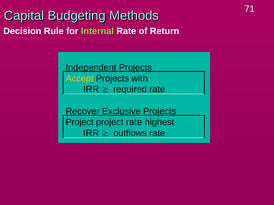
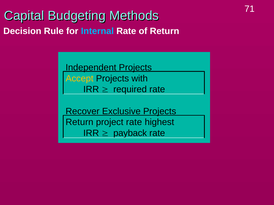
Internal colour: light green -> light blue (97, 31)
Project: Project -> Return (79, 122)
outflows: outflows -> payback (130, 133)
